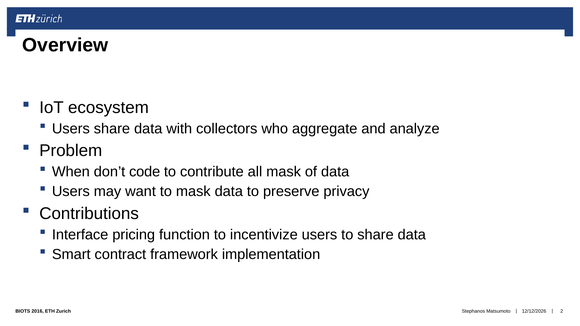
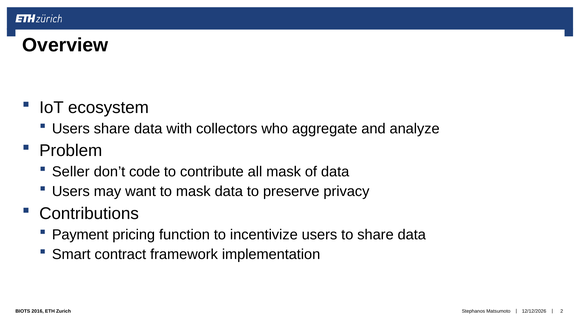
When: When -> Seller (71, 172)
Interface: Interface -> Payment (80, 235)
